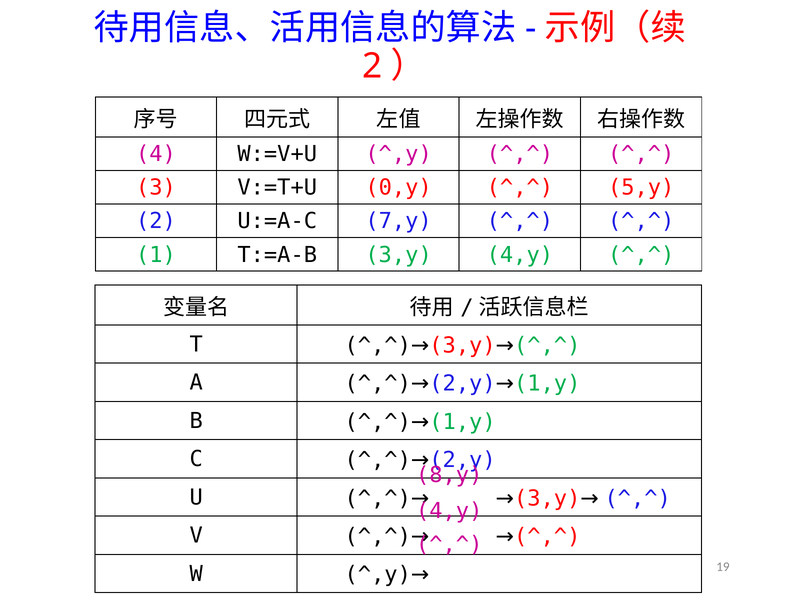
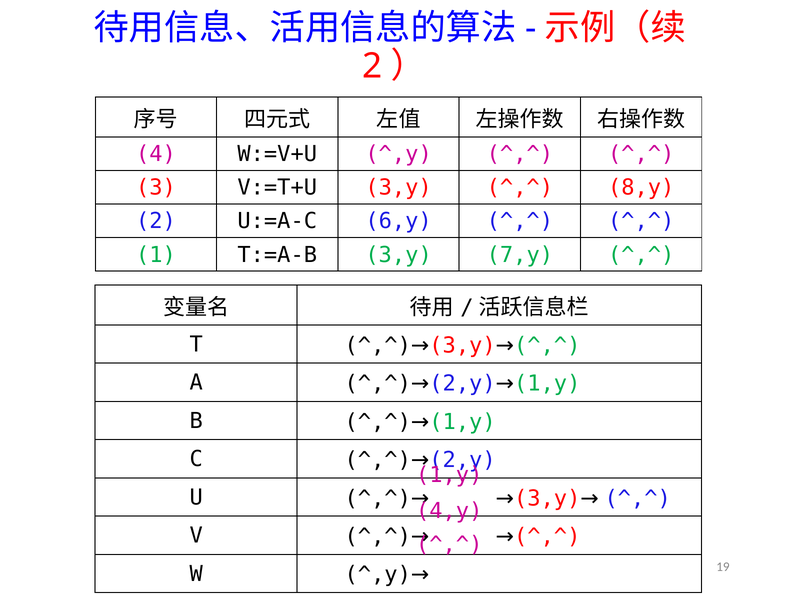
V:=T+U 0,y: 0,y -> 3,y (399, 188)
5,y: 5,y -> 8,y (641, 188)
7,y: 7,y -> 6,y (399, 221)
3,y 4,y: 4,y -> 7,y (520, 255)
8,y: 8,y -> 1,y (449, 475)
